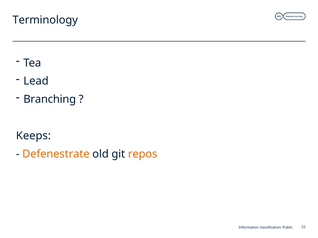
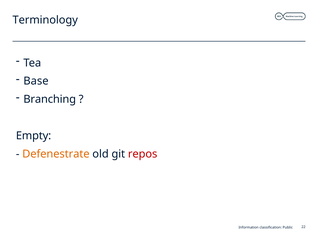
Lead: Lead -> Base (36, 81)
Keeps: Keeps -> Empty (34, 136)
repos colour: orange -> red (143, 154)
